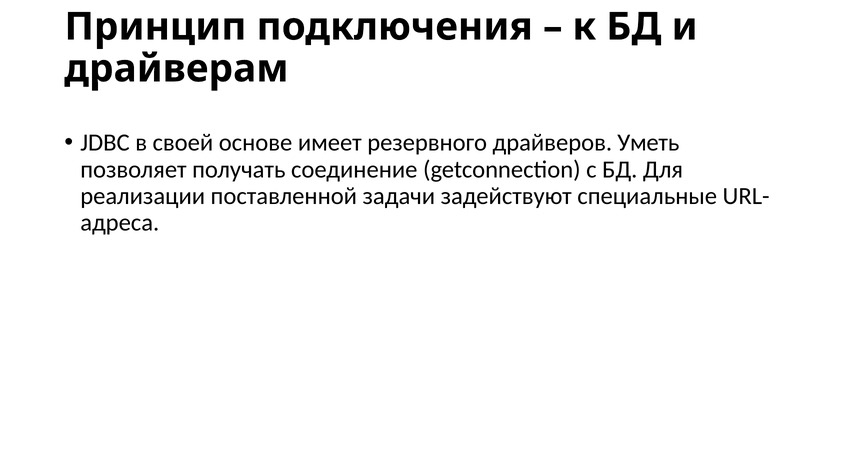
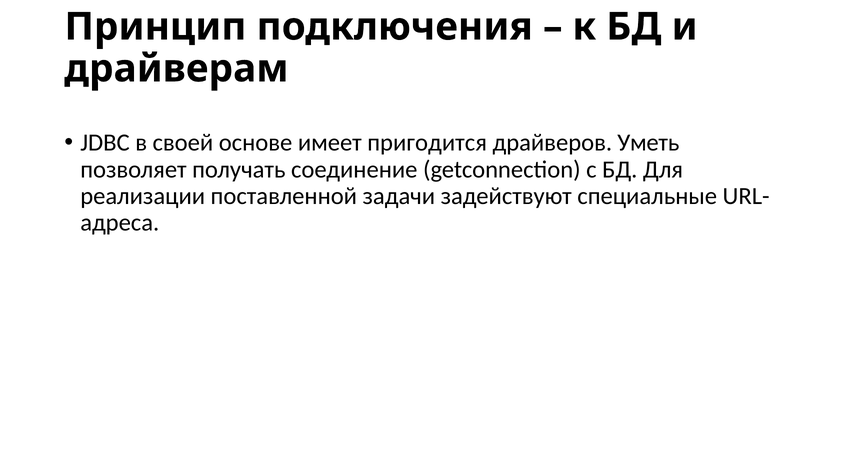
резервного: резервного -> пригодится (427, 143)
